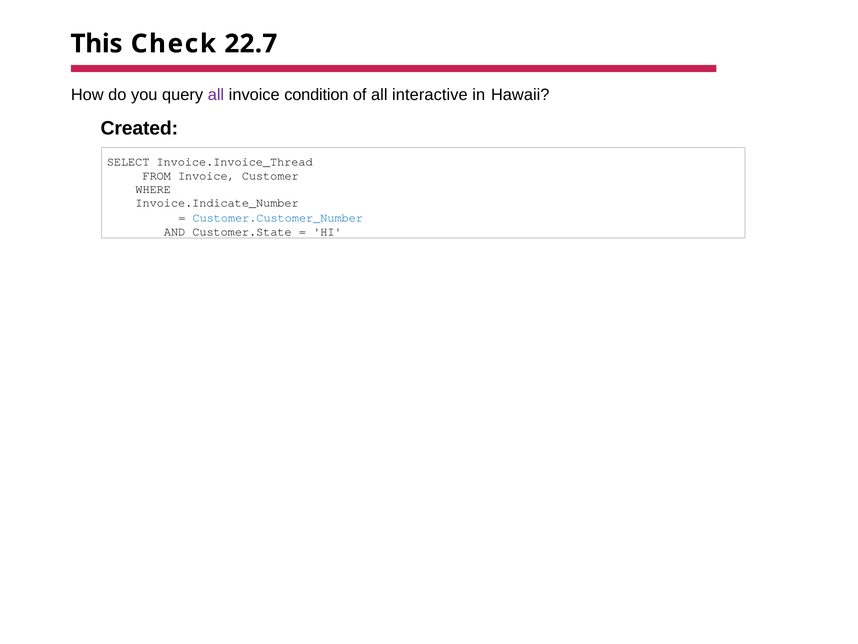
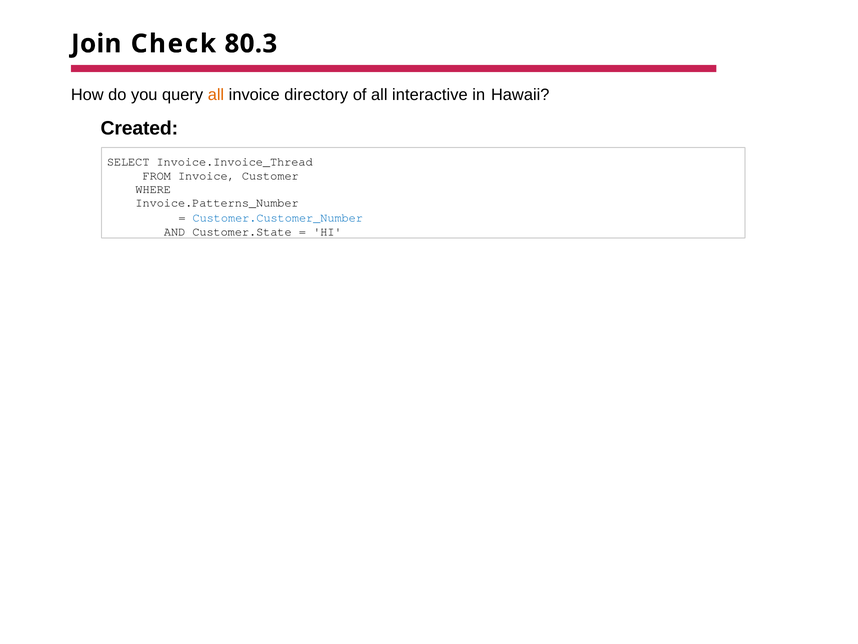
This: This -> Join (96, 44)
22.7: 22.7 -> 80.3 (251, 44)
all colour: purple -> orange (216, 95)
condition: condition -> directory (316, 95)
Invoice.Indicate_Number: Invoice.Indicate_Number -> Invoice.Patterns_Number (217, 203)
